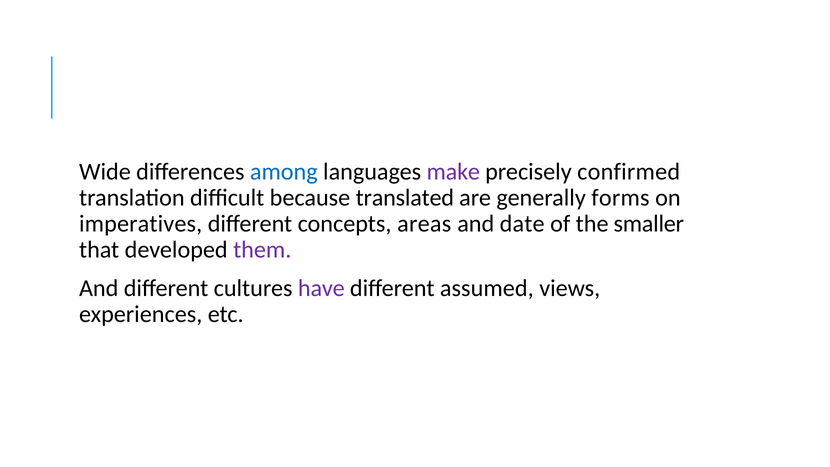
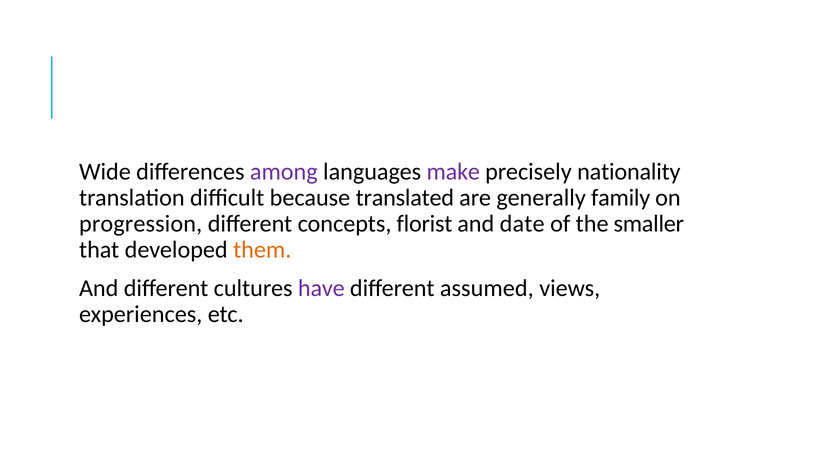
among colour: blue -> purple (284, 172)
confirmed: confirmed -> nationality (629, 172)
forms: forms -> family (621, 198)
imperatives: imperatives -> progression (141, 224)
areas: areas -> florist (424, 224)
them colour: purple -> orange (262, 250)
